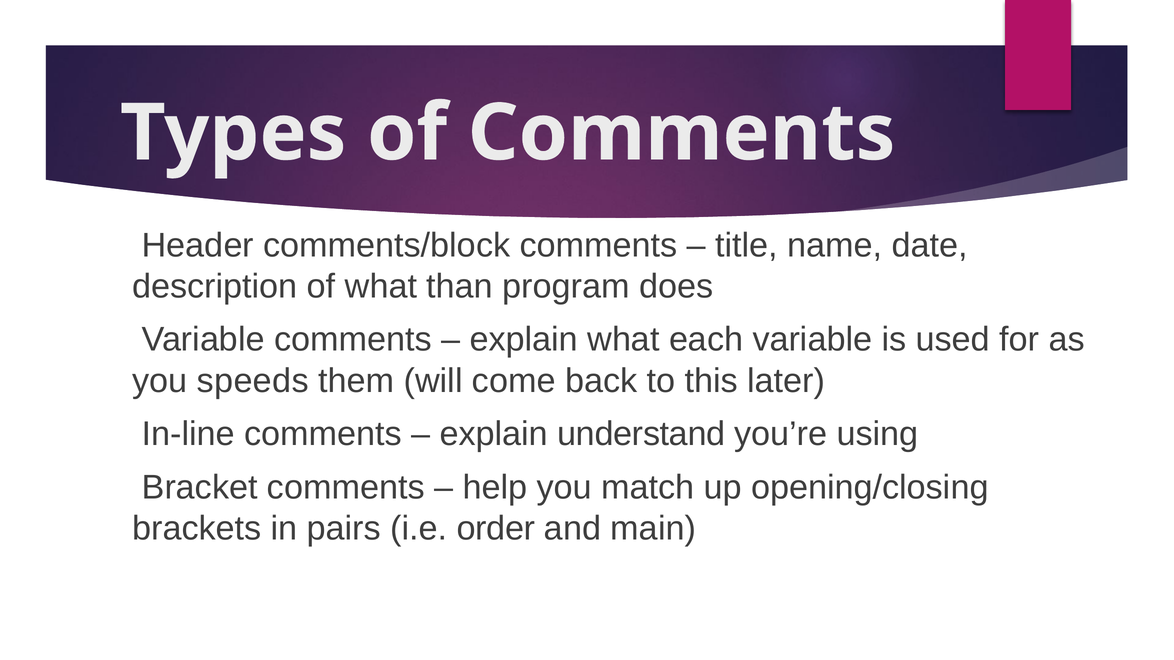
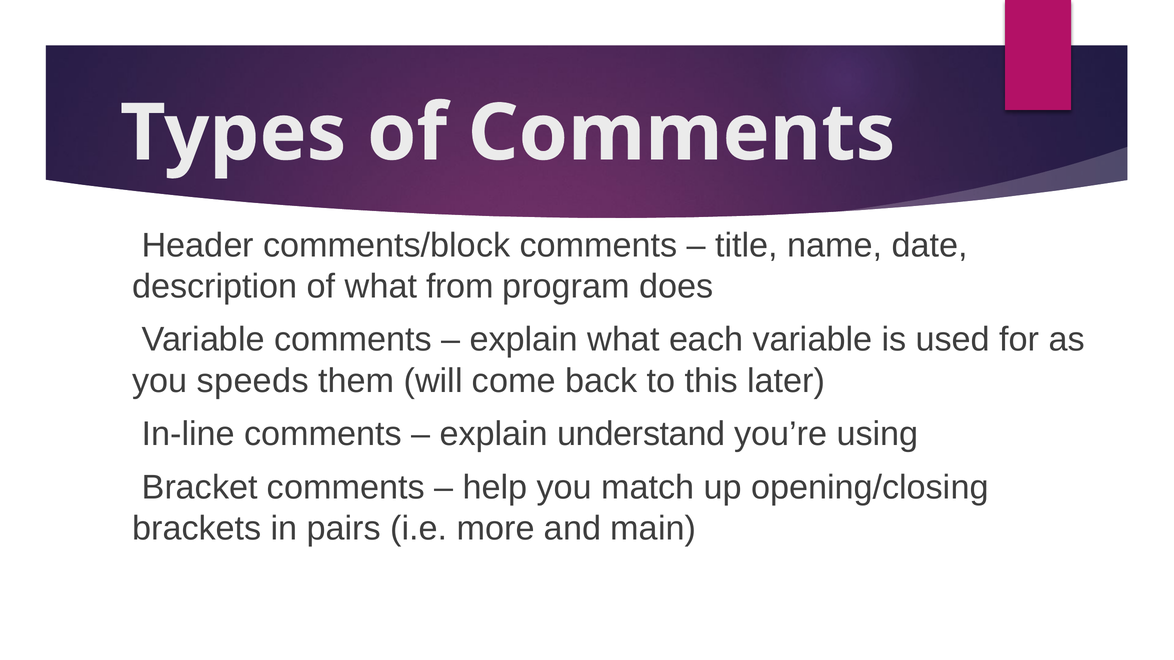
than: than -> from (460, 286)
order: order -> more (496, 529)
